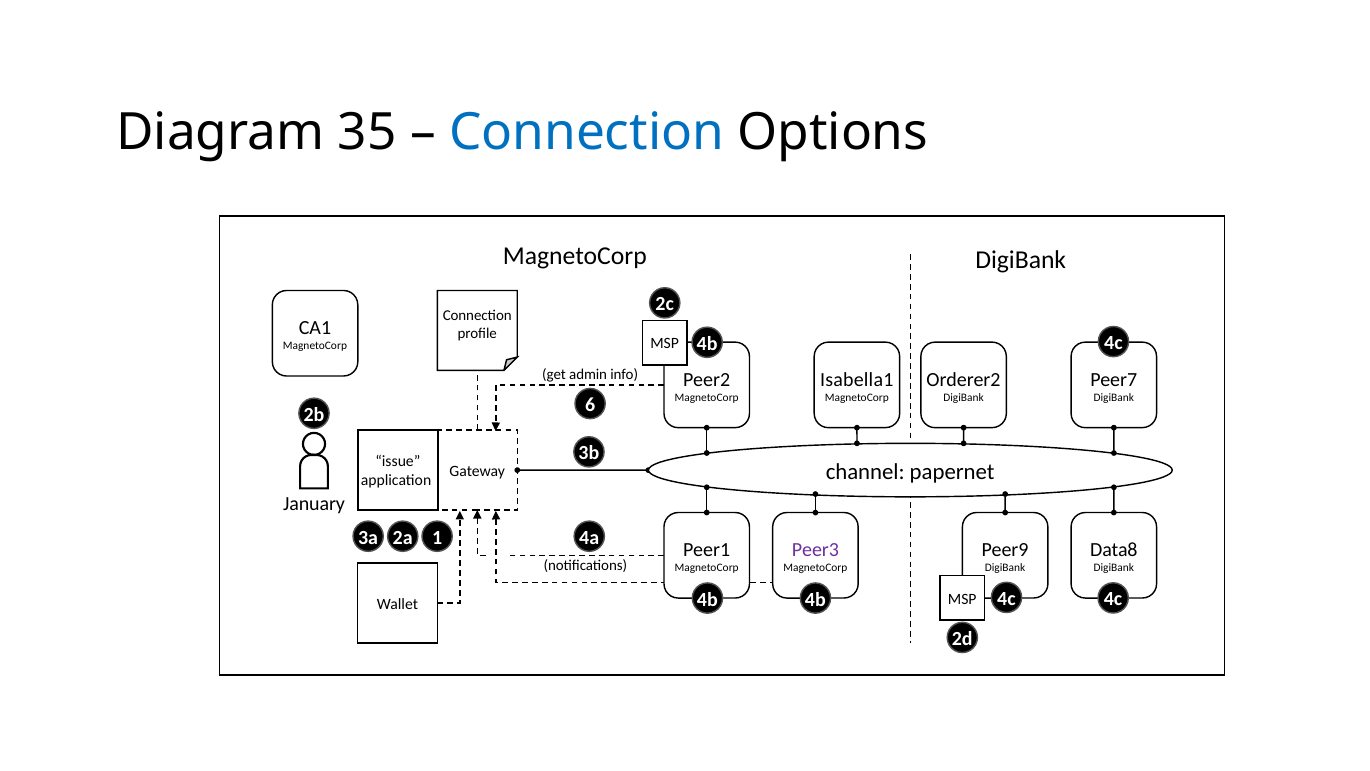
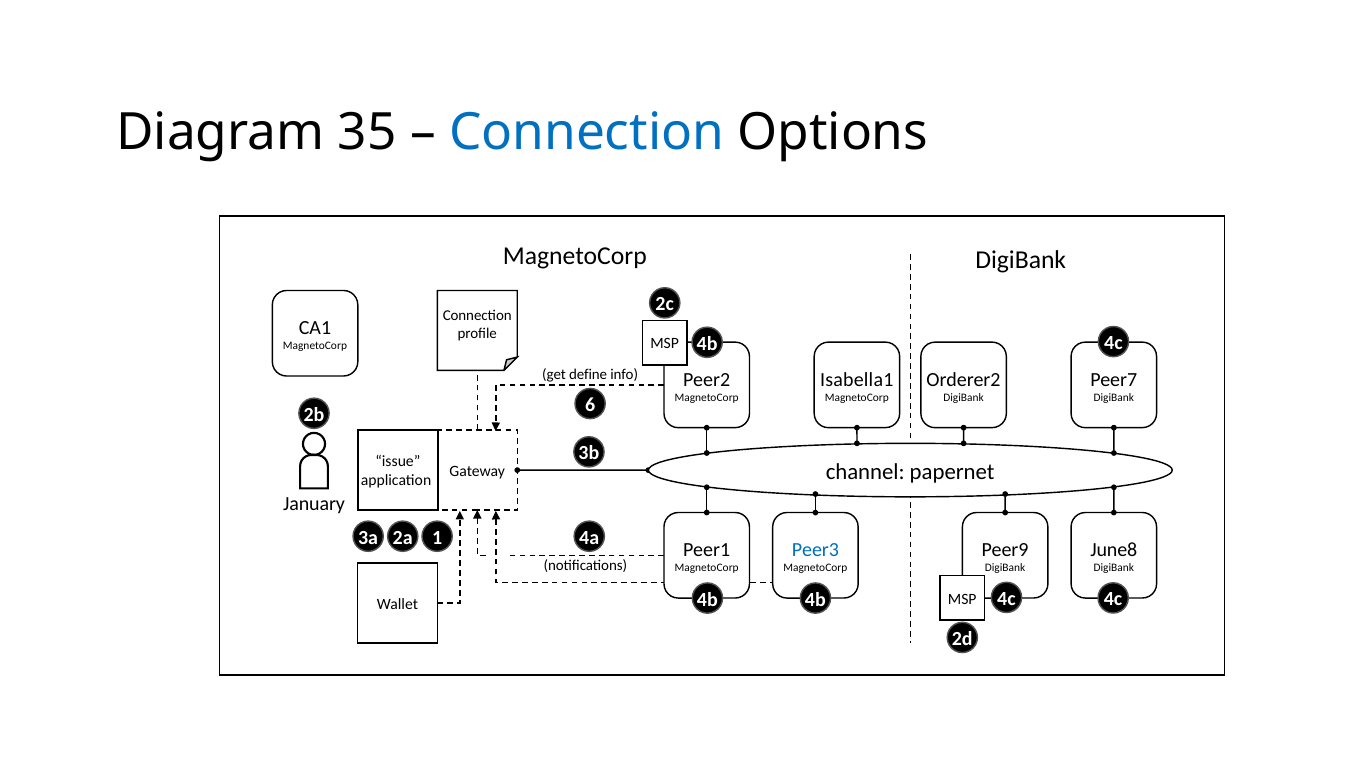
admin: admin -> define (588, 374)
Peer3 colour: purple -> blue (815, 550)
Data8: Data8 -> June8 (1114, 550)
